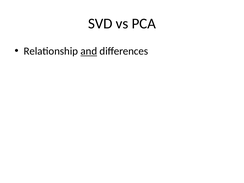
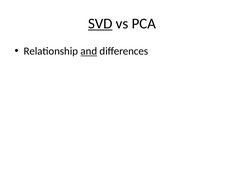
SVD underline: none -> present (100, 24)
